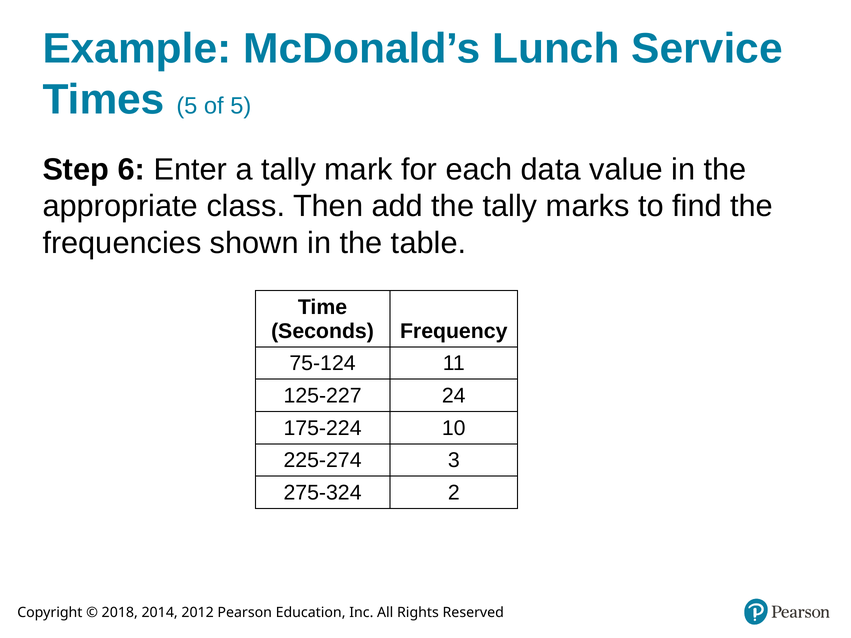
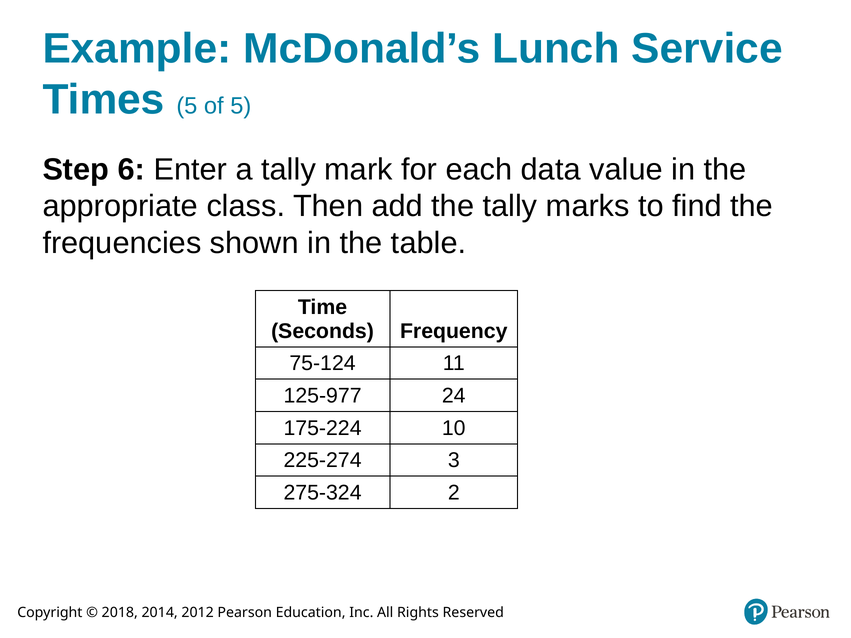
125-227: 125-227 -> 125-977 (323, 396)
